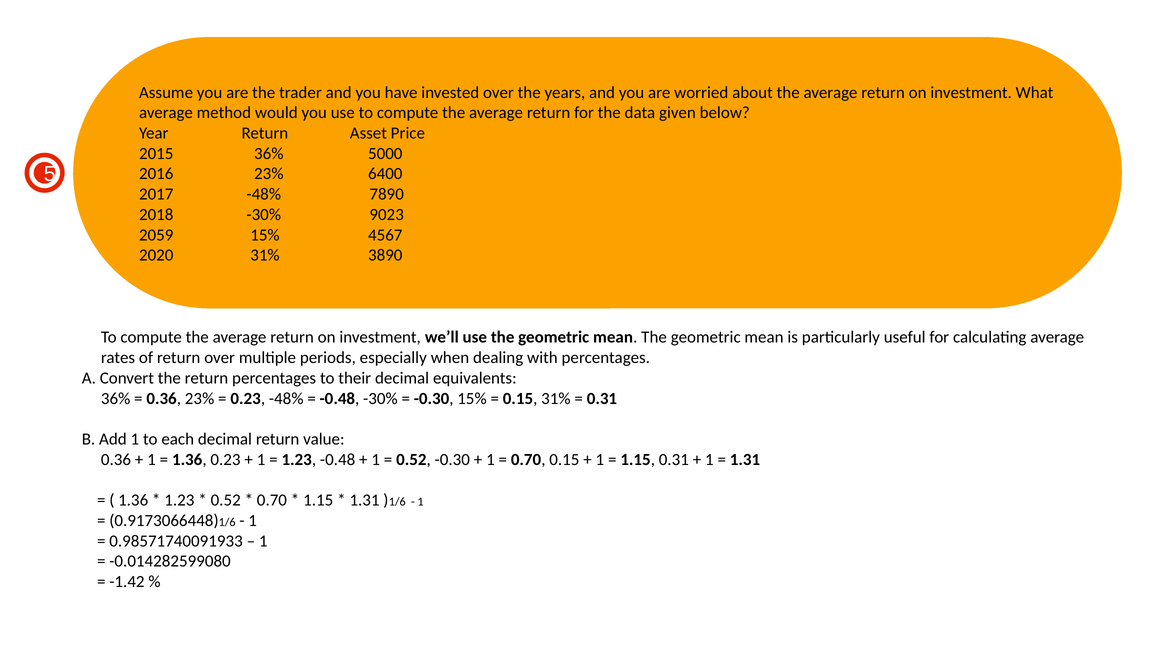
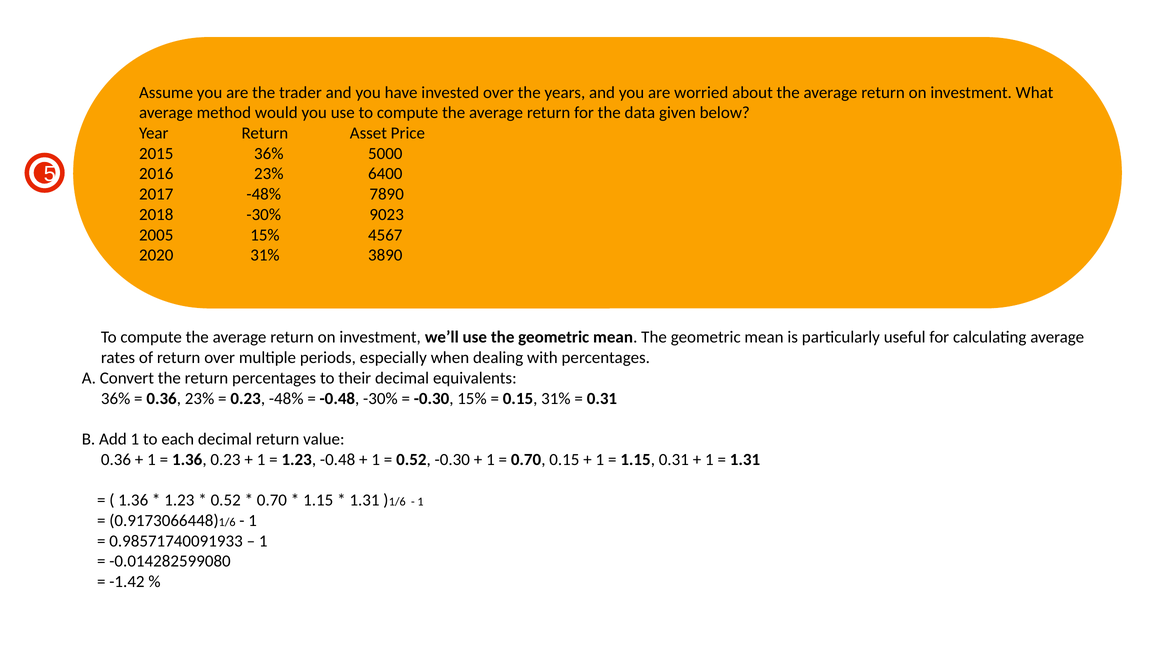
2059: 2059 -> 2005 (156, 235)
